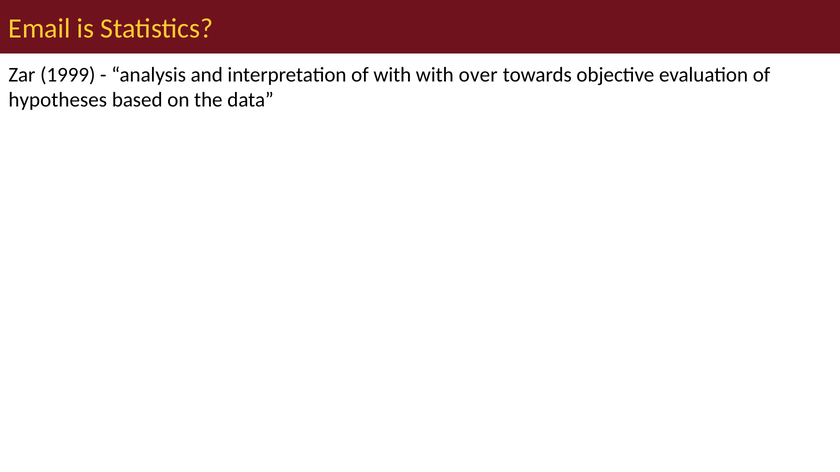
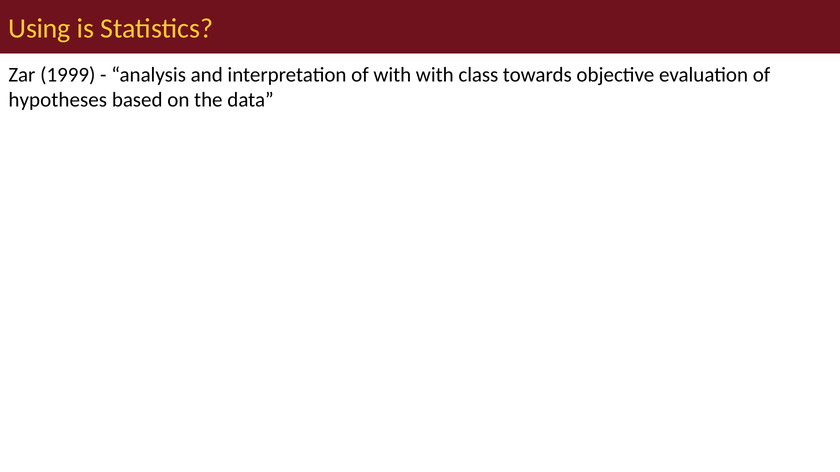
Email: Email -> Using (40, 29)
over: over -> class (478, 75)
